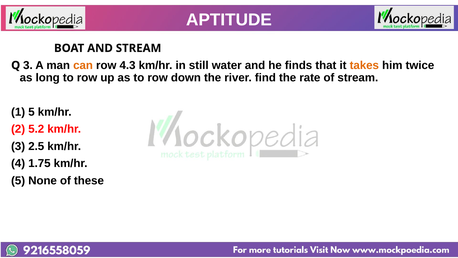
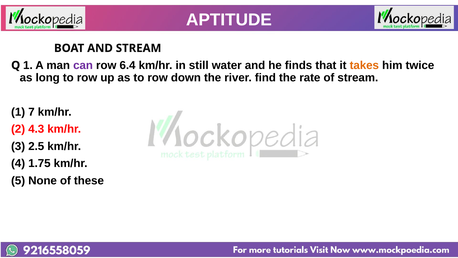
Q 3: 3 -> 1 (28, 65)
can colour: orange -> purple (83, 65)
4.3: 4.3 -> 6.4 (128, 65)
5: 5 -> 7 (31, 112)
5.2: 5.2 -> 4.3 (36, 129)
